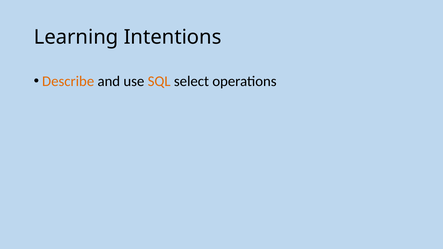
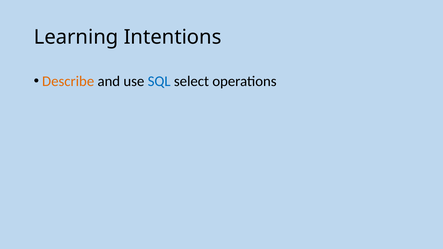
SQL colour: orange -> blue (159, 81)
